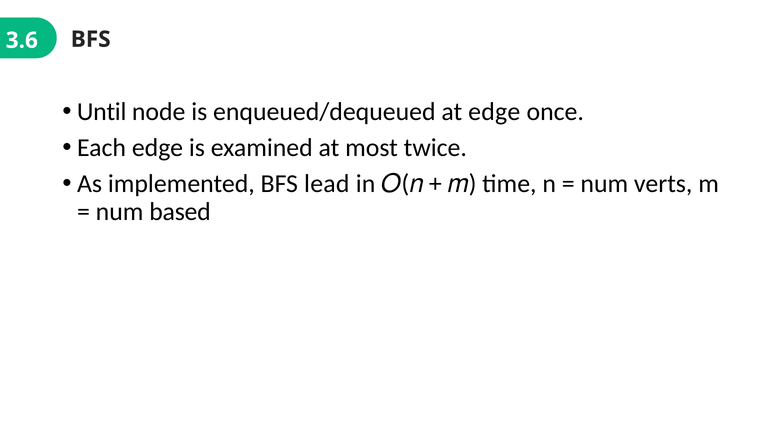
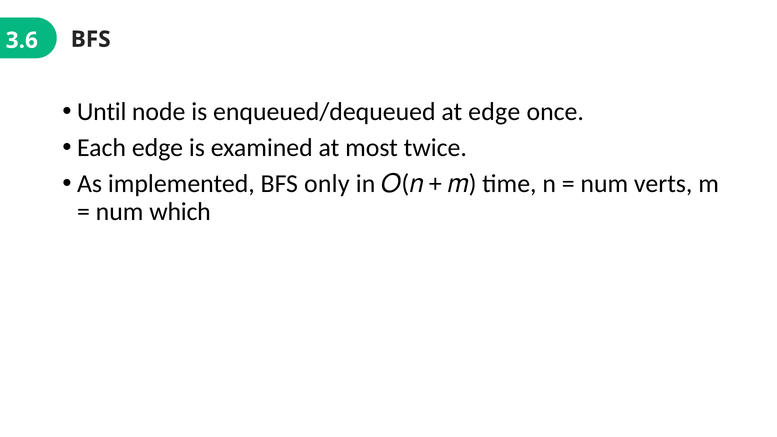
lead: lead -> only (327, 184)
based: based -> which (180, 212)
